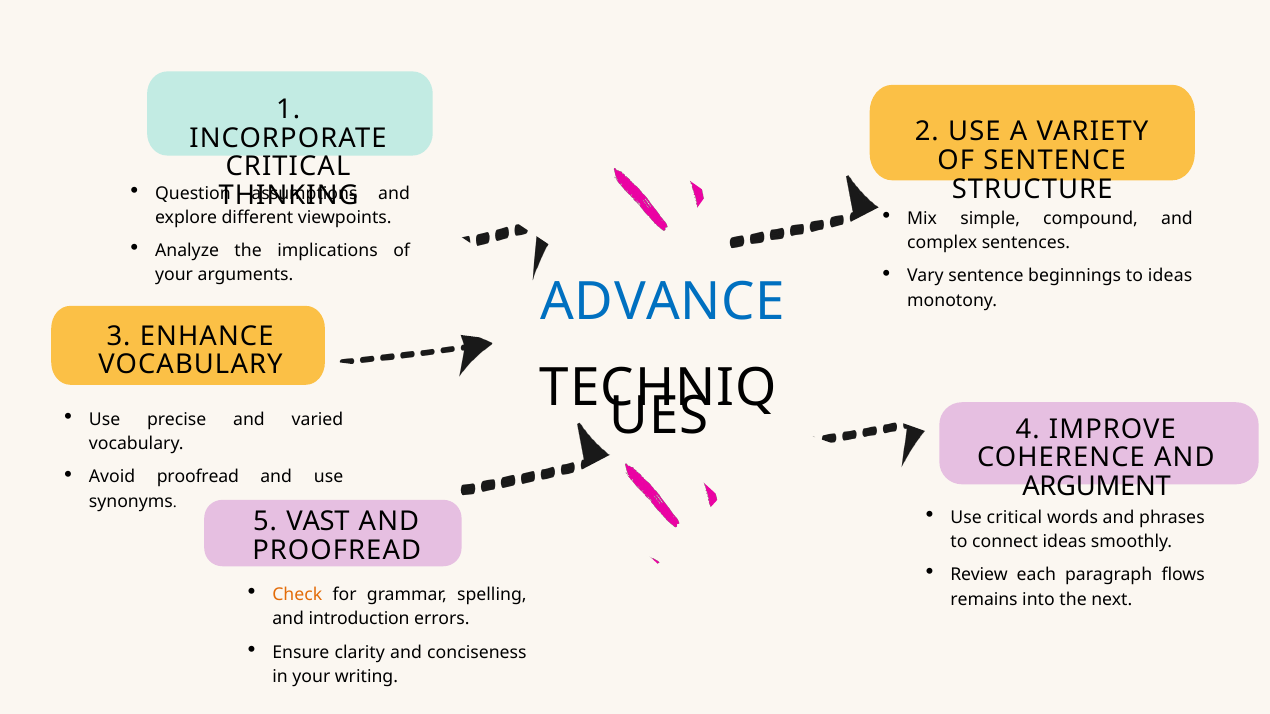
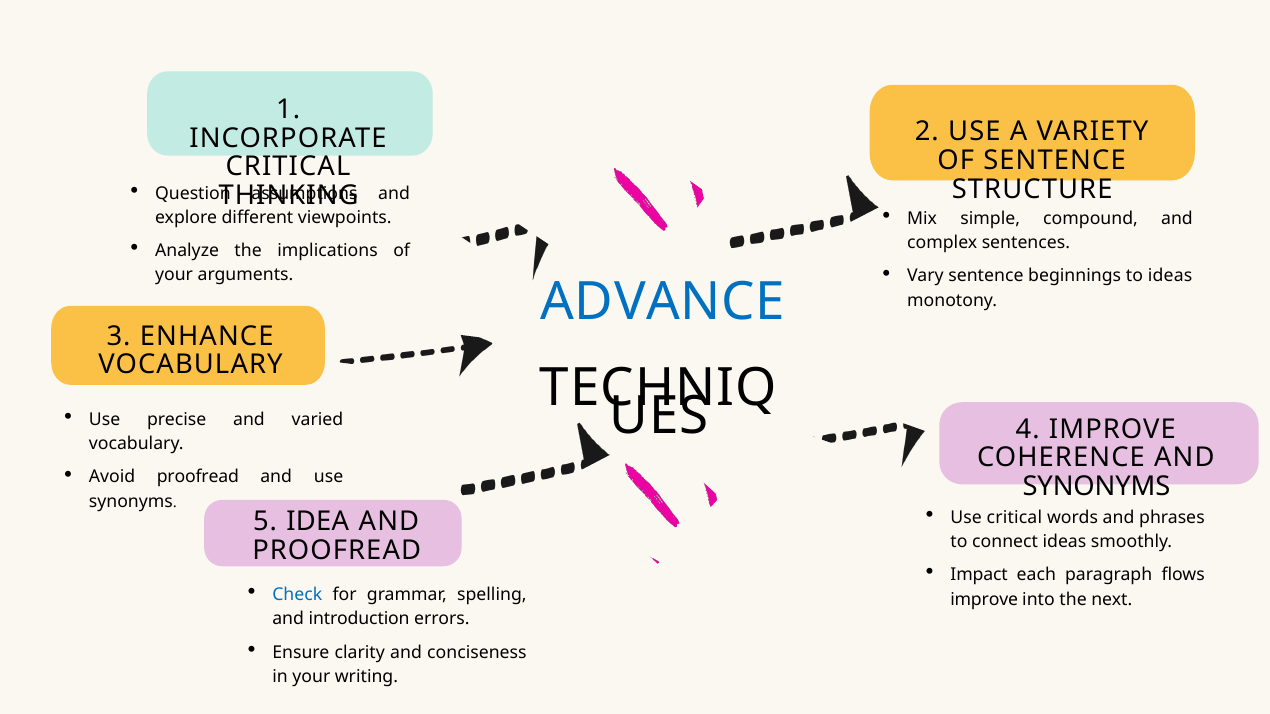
ARGUMENT: ARGUMENT -> SYNONYMS (1096, 487)
VAST: VAST -> IDEA (318, 522)
Review: Review -> Impact (979, 575)
Check colour: orange -> blue (297, 595)
remains: remains -> improve (984, 600)
